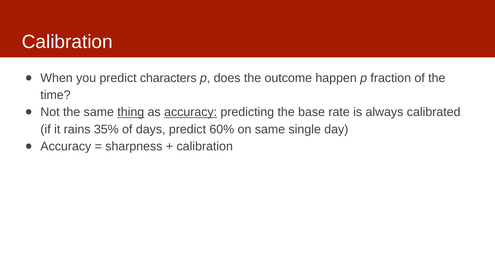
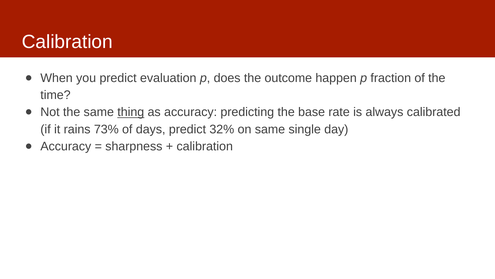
characters: characters -> evaluation (168, 78)
accuracy underline: present -> none (191, 112)
35%: 35% -> 73% (106, 129)
60%: 60% -> 32% (222, 129)
